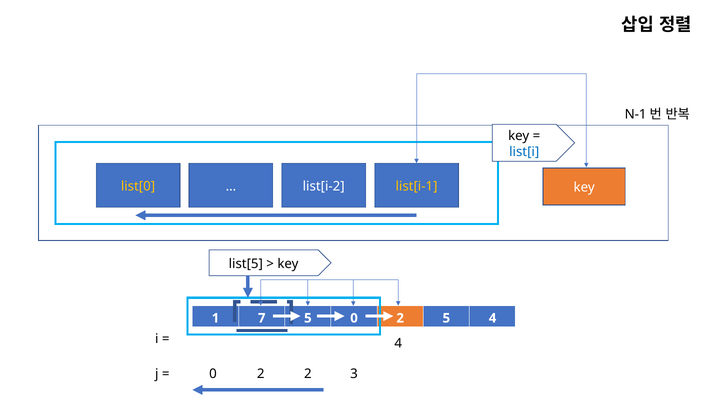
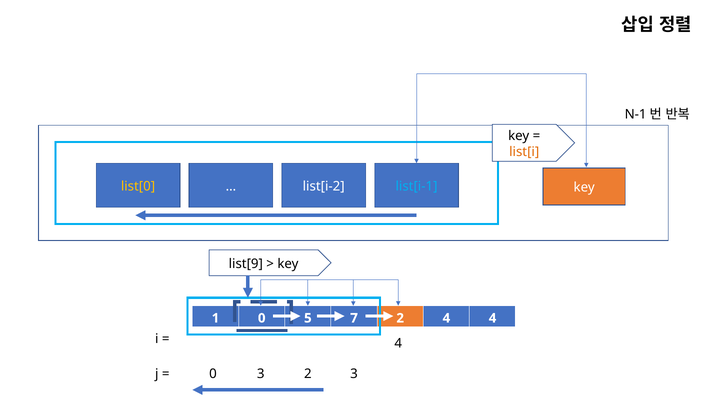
list[i colour: blue -> orange (524, 152)
list[i-1 colour: yellow -> light blue (417, 186)
list[5: list[5 -> list[9 (246, 264)
1 7: 7 -> 0 (262, 318)
5 0: 0 -> 7 (354, 318)
2 5: 5 -> 4 (446, 318)
2: 2 -> 3 (261, 374)
